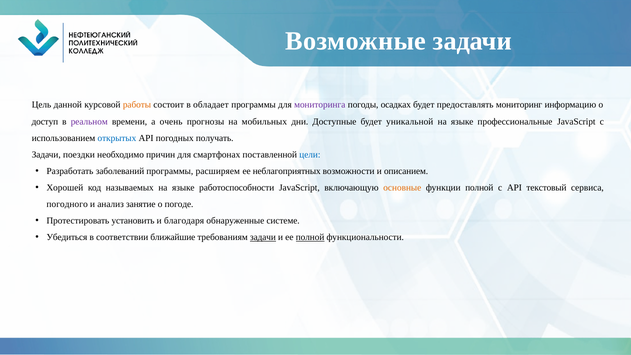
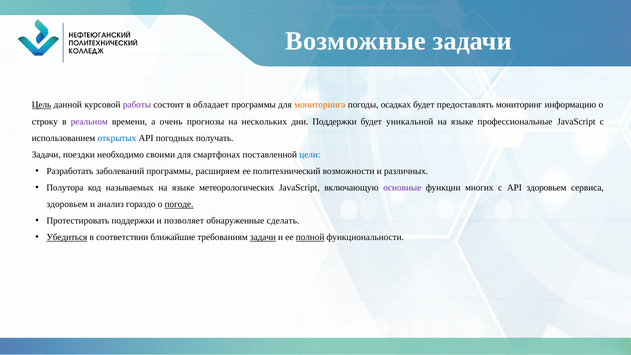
Цель underline: none -> present (42, 105)
работы colour: orange -> purple (137, 105)
мониторинга colour: purple -> orange (320, 105)
доступ: доступ -> строку (45, 121)
мобильных: мобильных -> нескольких (264, 121)
дни Доступные: Доступные -> Поддержки (335, 121)
причин: причин -> своими (161, 155)
неблагоприятных: неблагоприятных -> политехнический (287, 171)
описанием: описанием -> различных (406, 171)
Хорошей: Хорошей -> Полутора (65, 188)
работоспособности: работоспособности -> метеорологических (237, 188)
основные colour: orange -> purple (402, 188)
функции полной: полной -> многих (479, 188)
API текстовый: текстовый -> здоровьем (546, 188)
погодного: погодного -> здоровьем (67, 204)
занятие: занятие -> гораздо (141, 204)
погоде underline: none -> present (179, 204)
Протестировать установить: установить -> поддержки (133, 221)
благодаря: благодаря -> позволяет (184, 221)
системе: системе -> сделать (283, 221)
Убедиться underline: none -> present (67, 237)
